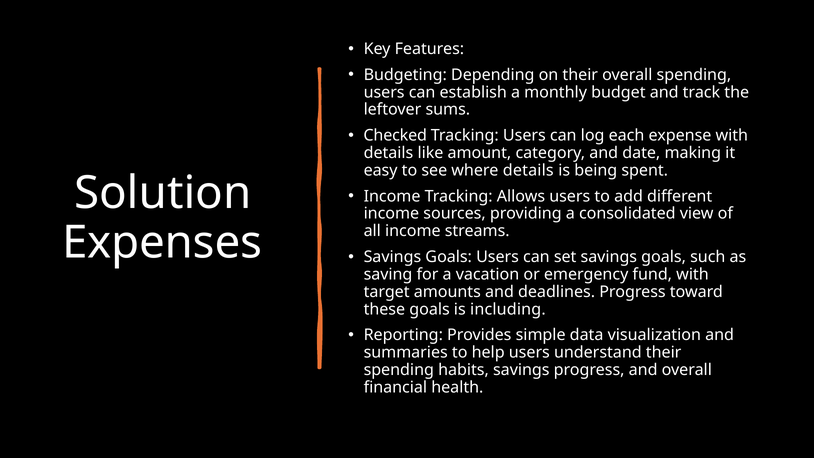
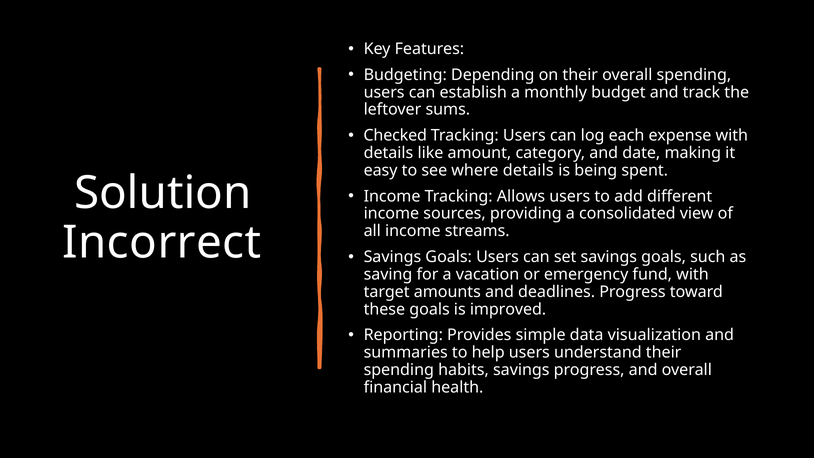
Expenses: Expenses -> Incorrect (162, 242)
including: including -> improved (508, 309)
